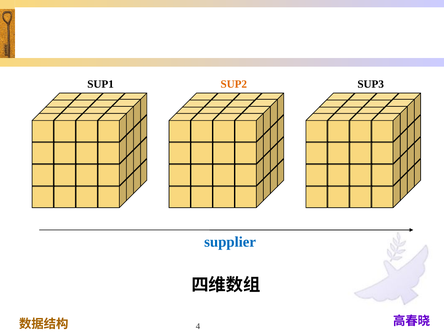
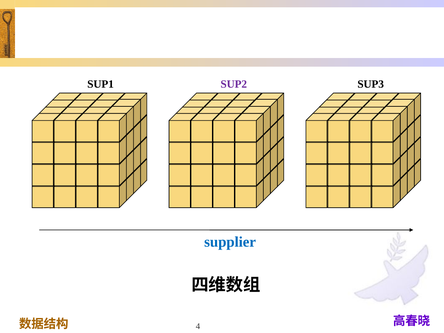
SUP2 colour: orange -> purple (234, 84)
